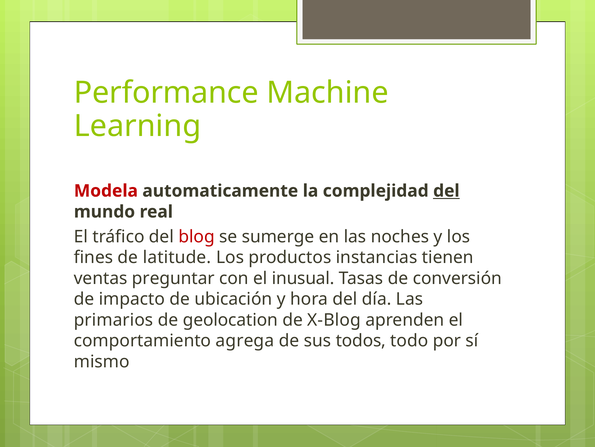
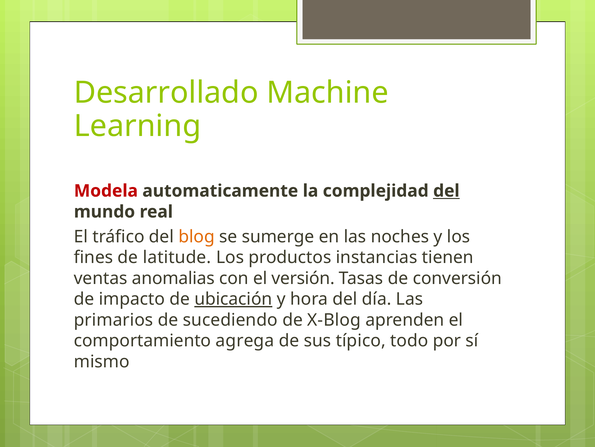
Performance: Performance -> Desarrollado (166, 93)
blog colour: red -> orange (197, 236)
preguntar: preguntar -> anomalias (173, 278)
inusual: inusual -> versión (303, 278)
ubicación underline: none -> present (233, 299)
geolocation: geolocation -> sucediendo (230, 320)
todos: todos -> típico (361, 340)
